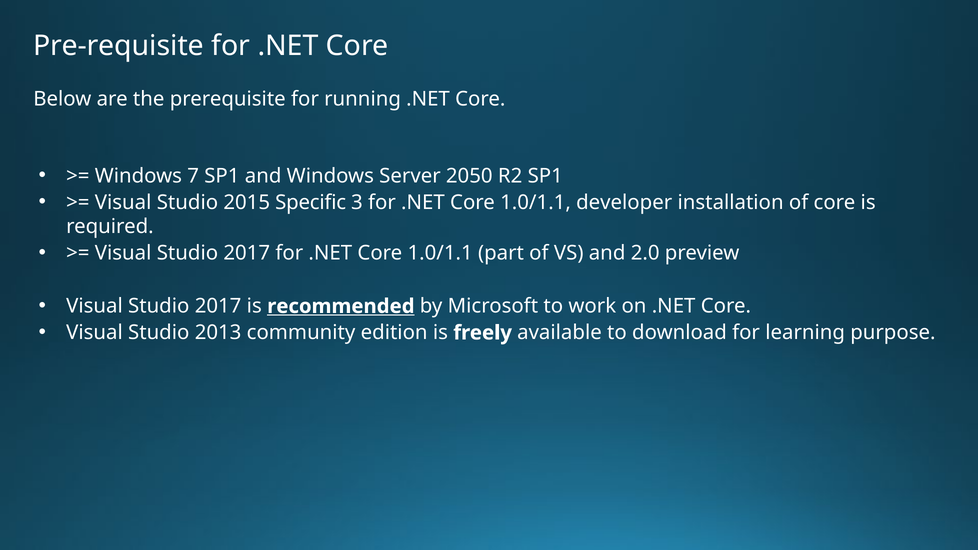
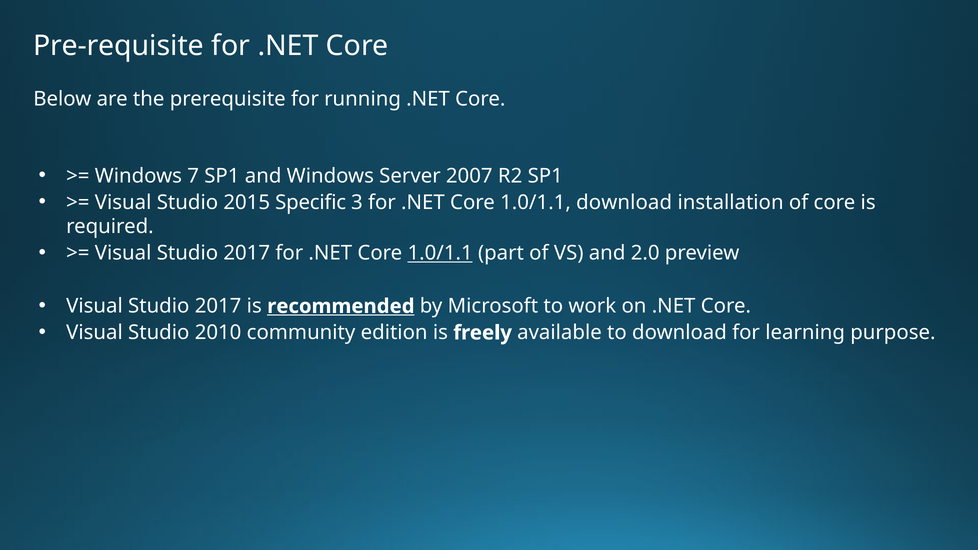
2050: 2050 -> 2007 (469, 176)
1.0/1.1 developer: developer -> download (624, 202)
1.0/1.1 underline: none -> present (440, 253)
2013: 2013 -> 2010 (218, 333)
